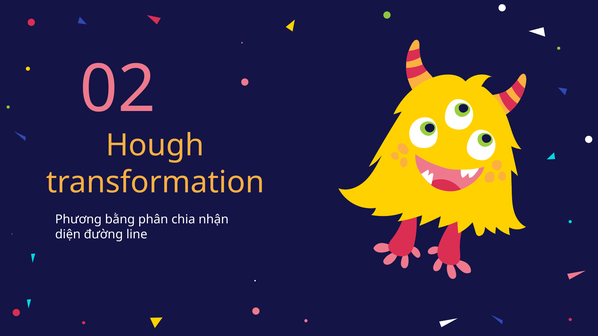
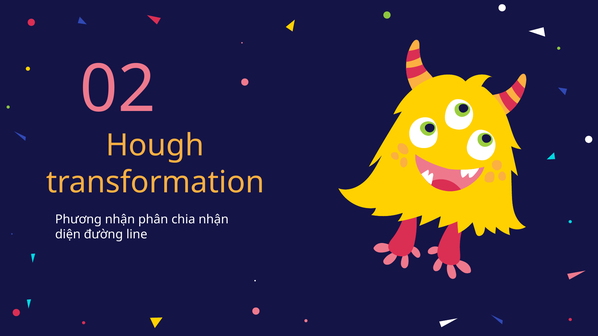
Phương bằng: bằng -> nhận (120, 220)
